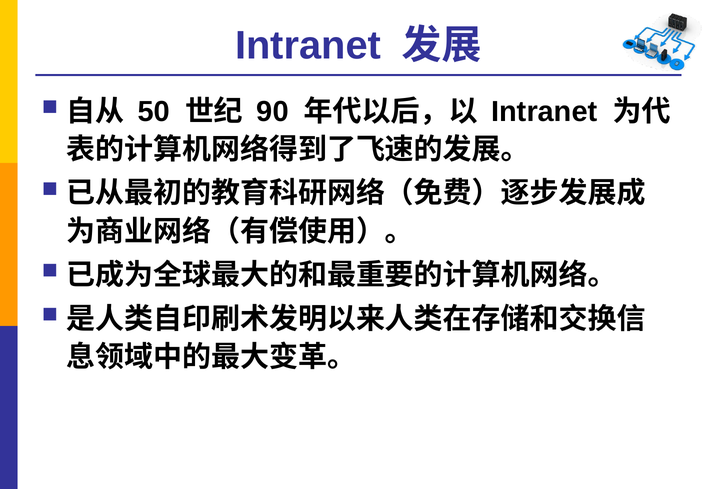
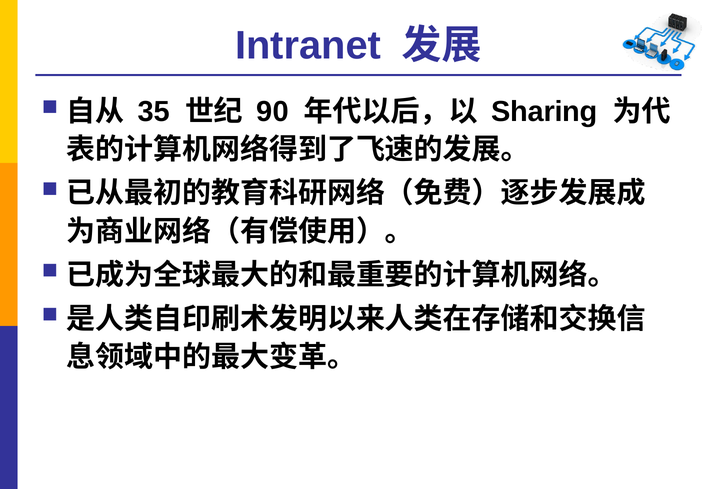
50: 50 -> 35 (154, 111)
Intranet: Intranet -> Sharing (544, 111)
